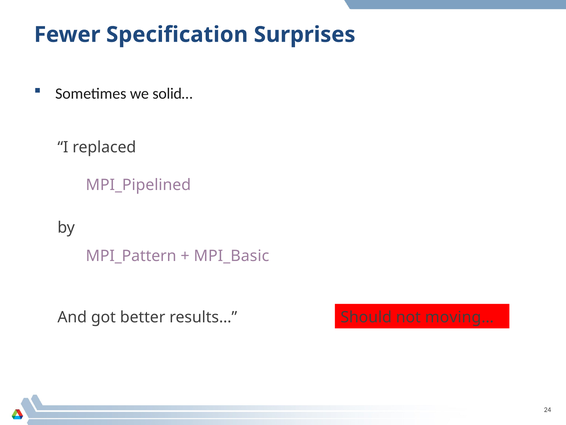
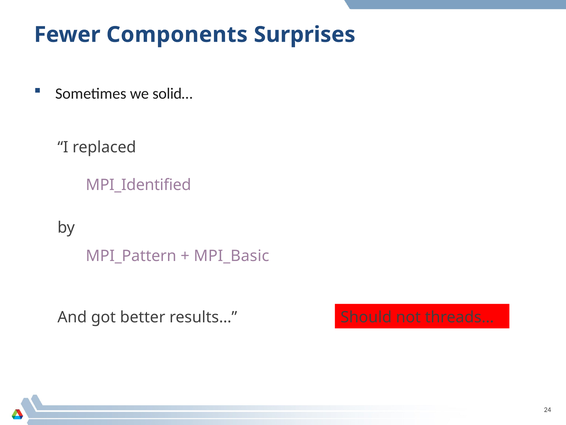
Specification: Specification -> Components (177, 35)
MPI_Pipelined: MPI_Pipelined -> MPI_Identified (138, 185)
moving…: moving… -> threads… (459, 317)
